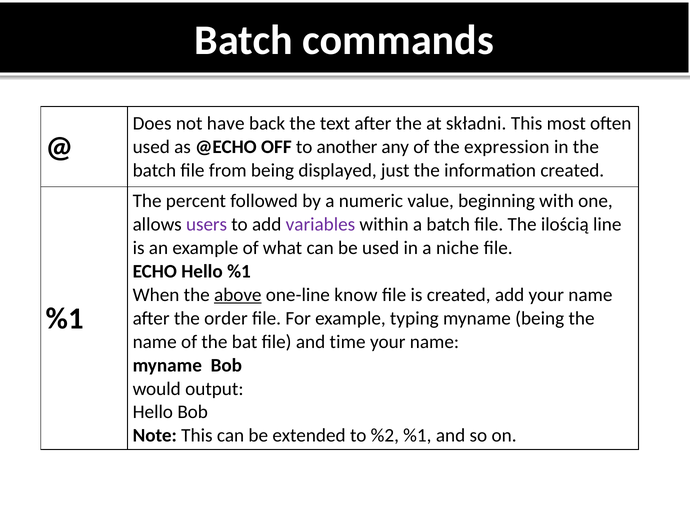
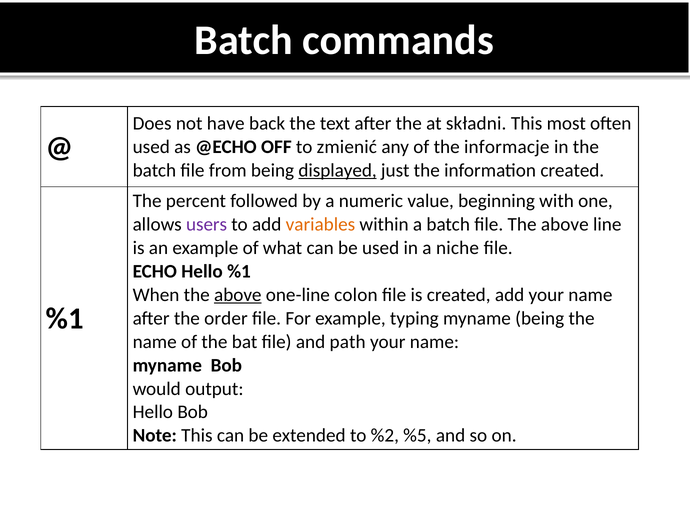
another: another -> zmienić (347, 147)
expression: expression -> informacje (507, 147)
displayed underline: none -> present (338, 170)
variables colour: purple -> orange (320, 225)
file The ilością: ilością -> above (565, 225)
know: know -> colon (356, 295)
time: time -> path (348, 342)
%2 %1: %1 -> %5 (417, 436)
